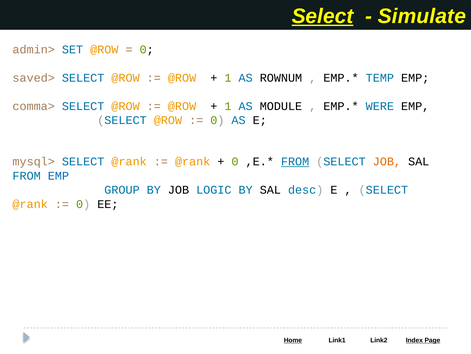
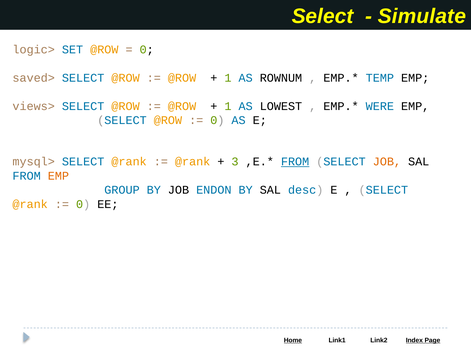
Select underline: present -> none (323, 16)
admin>: admin> -> logic> (34, 49)
comma>: comma> -> views> (34, 106)
MODULE: MODULE -> LOWEST (281, 106)
0: 0 -> 3 (235, 161)
EMP colour: blue -> orange (58, 176)
LOGIC: LOGIC -> ENDON (214, 190)
